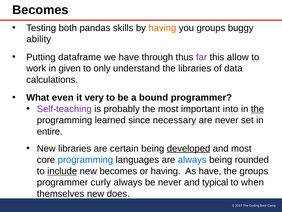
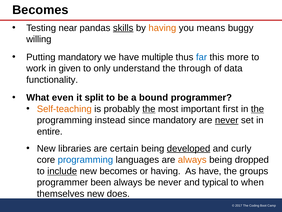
both: both -> near (68, 28)
skills underline: none -> present (123, 28)
you groups: groups -> means (211, 28)
ability: ability -> willing (39, 39)
Putting dataframe: dataframe -> mandatory (80, 57)
through: through -> multiple (157, 57)
far colour: purple -> blue (202, 57)
allow: allow -> more (238, 57)
the libraries: libraries -> through (195, 68)
calculations: calculations -> functionality (52, 80)
very: very -> split (94, 97)
Self-teaching colour: purple -> orange (64, 109)
the underline: none -> present (149, 109)
into: into -> first (231, 109)
learned: learned -> instead (110, 120)
since necessary: necessary -> mandatory (175, 120)
never underline: none -> present (227, 120)
and most: most -> curly (241, 148)
always colour: blue -> orange (192, 159)
rounded: rounded -> dropped (252, 159)
curly: curly -> been (101, 182)
